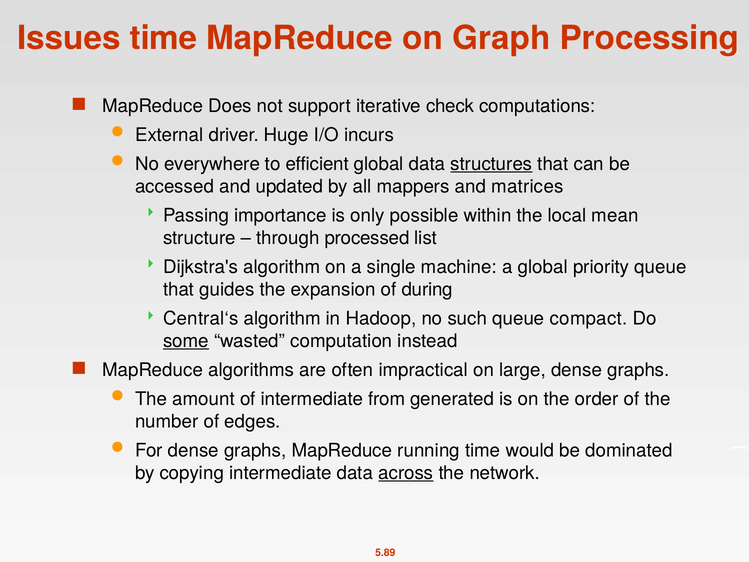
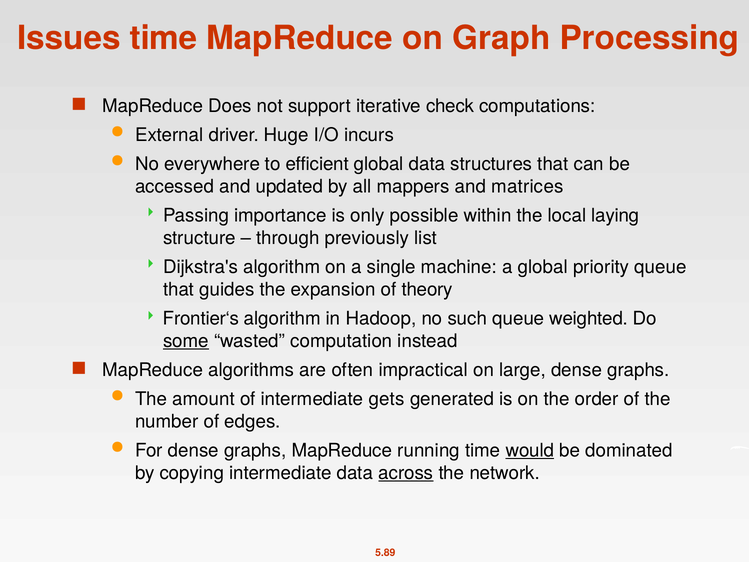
structures underline: present -> none (491, 164)
mean: mean -> laying (615, 215)
processed: processed -> previously (367, 238)
during: during -> theory (427, 289)
Central‘s: Central‘s -> Frontier‘s (201, 318)
compact: compact -> weighted (589, 318)
from: from -> gets (387, 399)
would underline: none -> present (530, 450)
